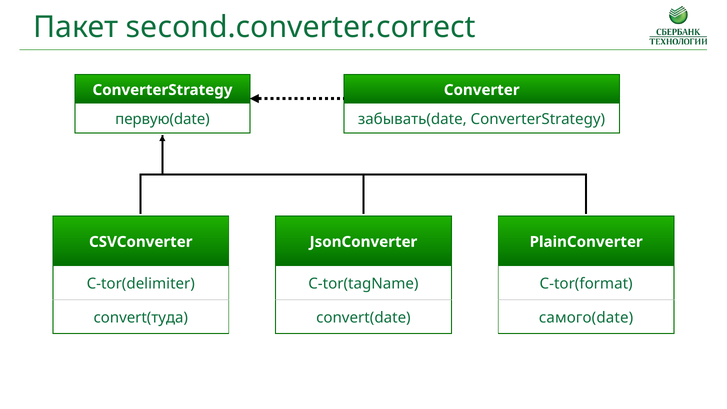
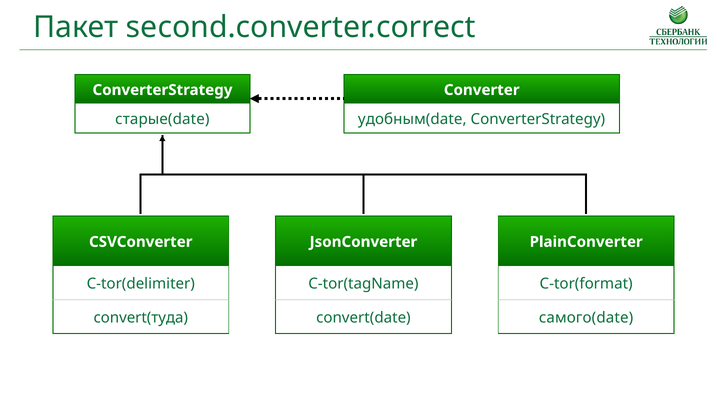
первую(date: первую(date -> старые(date (162, 119)
забывать(date: забывать(date -> удобным(date (412, 119)
